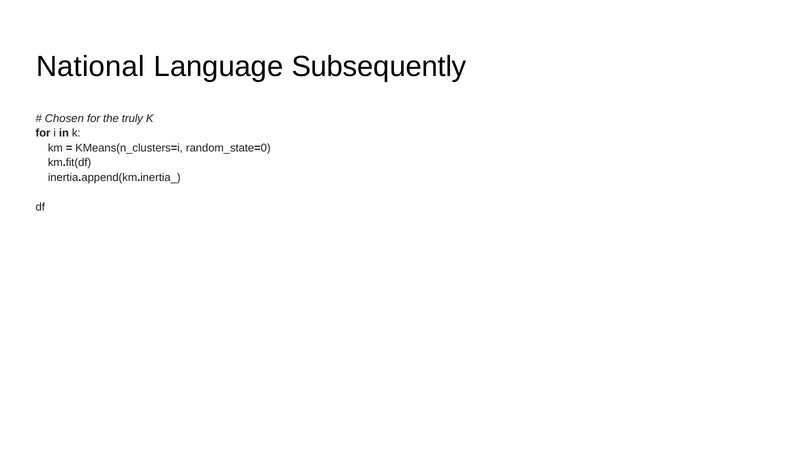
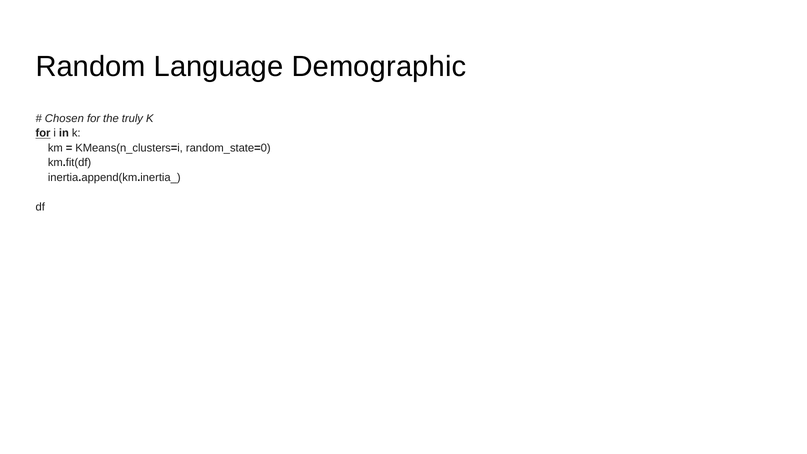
National: National -> Random (91, 67)
Subsequently: Subsequently -> Demographic (379, 67)
for underline: none -> present (43, 133)
